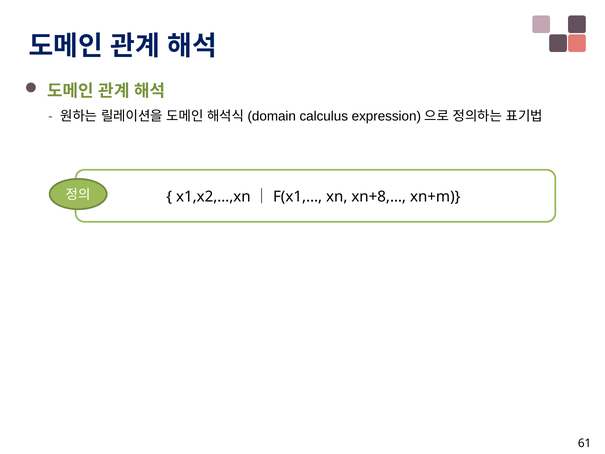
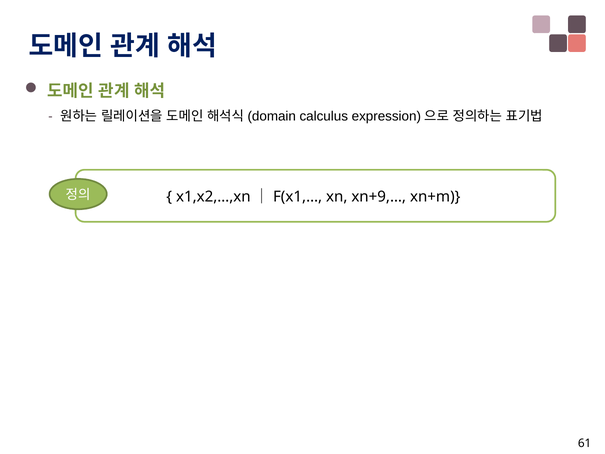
xn+8,…: xn+8,… -> xn+9,… (379, 197)
